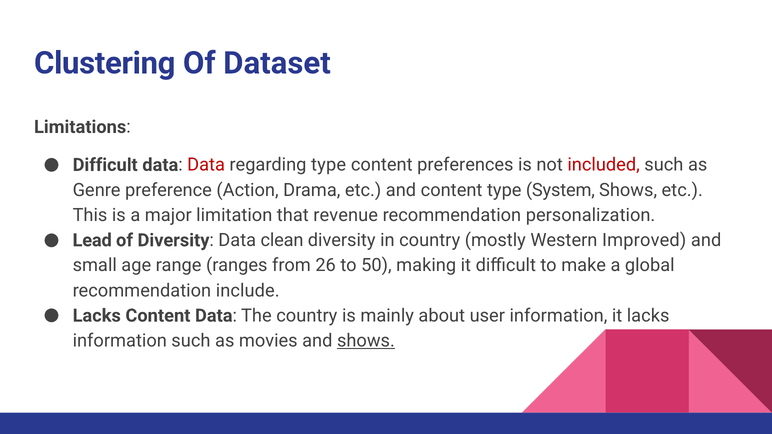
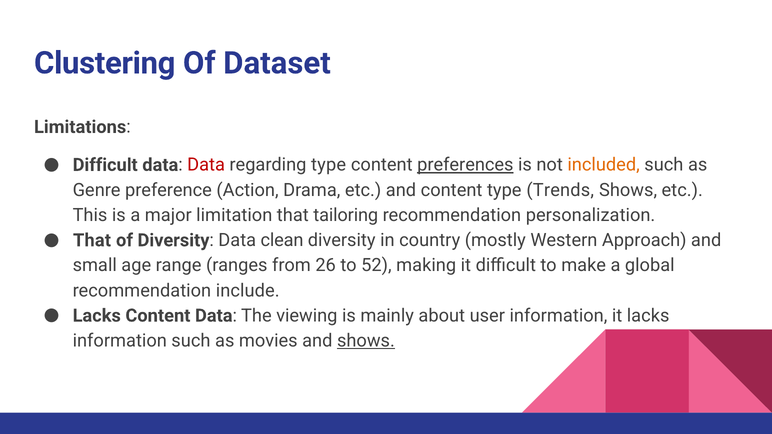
preferences underline: none -> present (465, 165)
included colour: red -> orange (604, 165)
System: System -> Trends (560, 190)
revenue: revenue -> tailoring (346, 215)
Lead: Lead -> That (92, 240)
Improved: Improved -> Approach (644, 240)
50: 50 -> 52 (376, 266)
The country: country -> viewing (307, 316)
